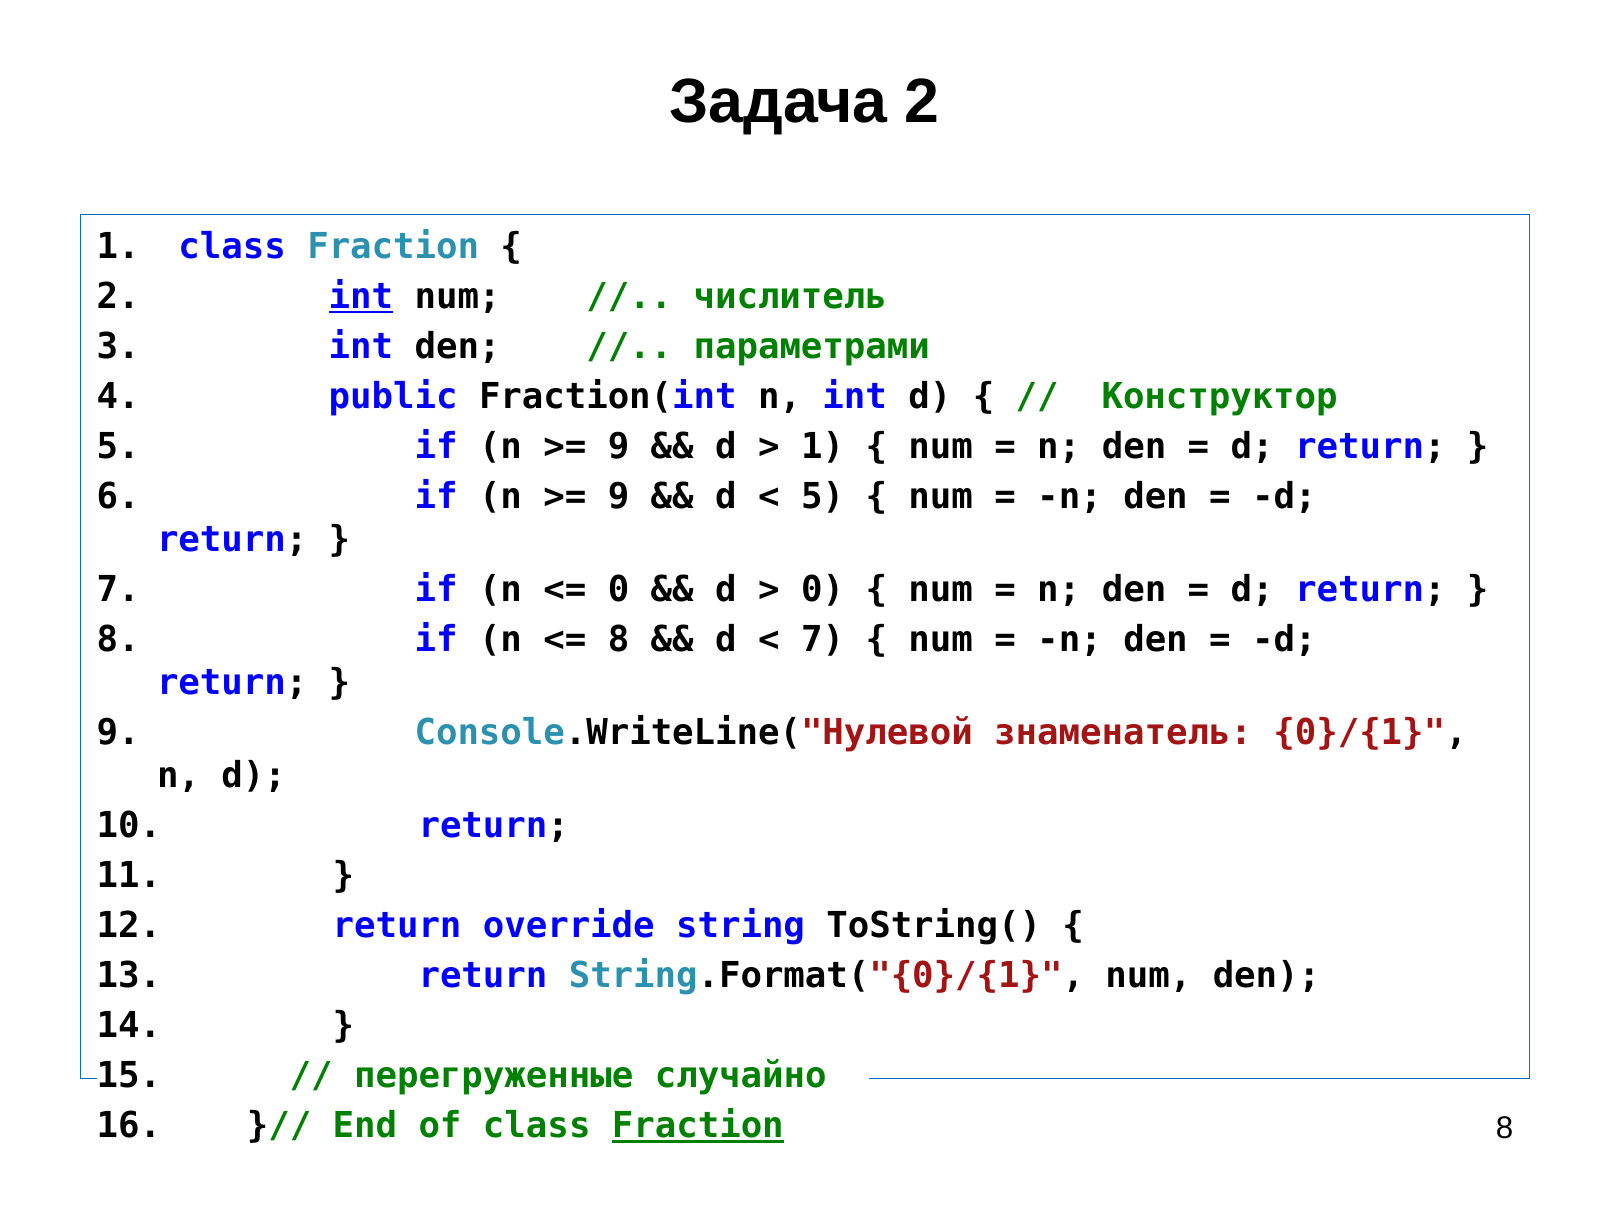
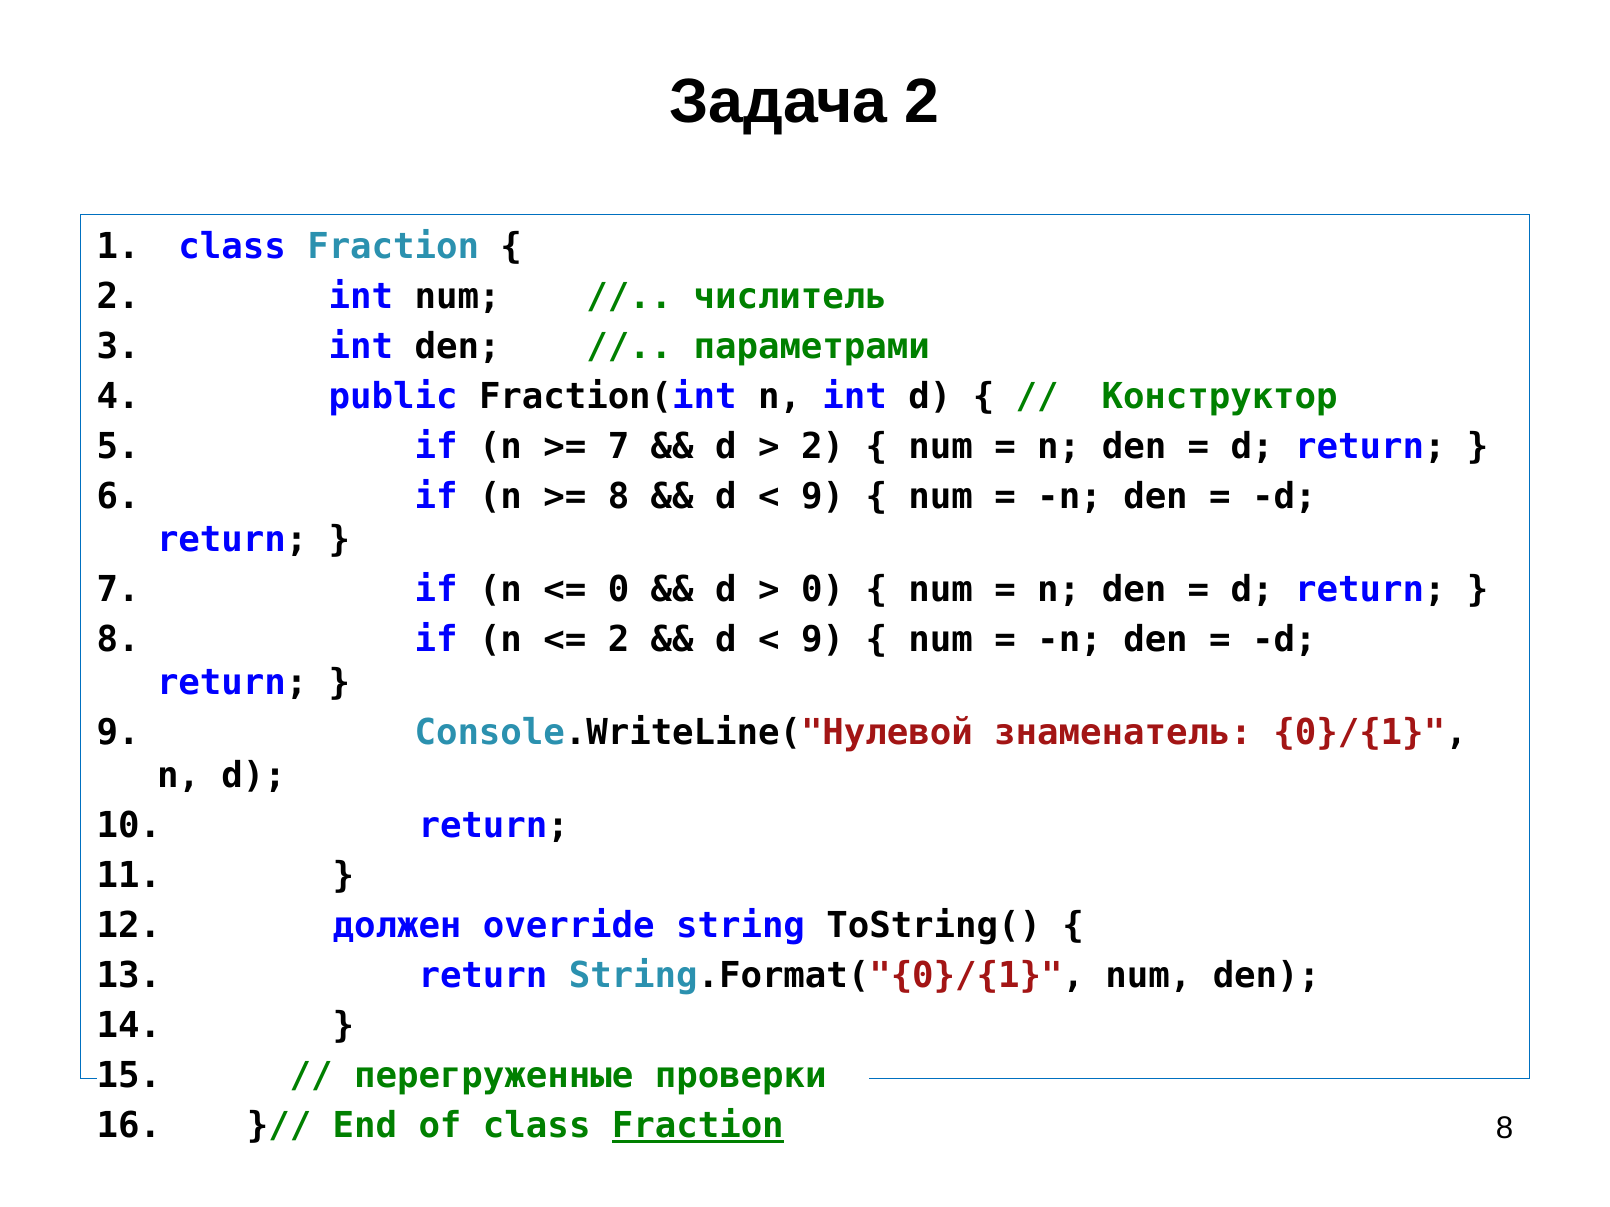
int underline: present -> none (361, 297)
9: 9 -> 7 (619, 447)
1: 1 -> 2 (823, 447)
9: 9 -> 8 (619, 497)
5: 5 -> 9 (823, 497)
8: 8 -> 2 (619, 640)
7: 7 -> 9 (823, 640)
return: return -> должен (397, 926)
случайно: случайно -> проверки (741, 1076)
